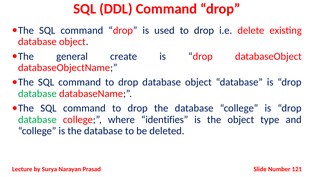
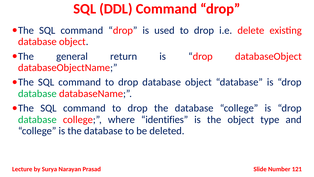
create: create -> return (124, 56)
